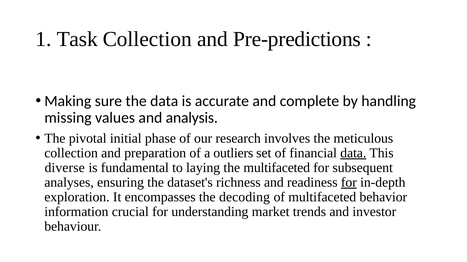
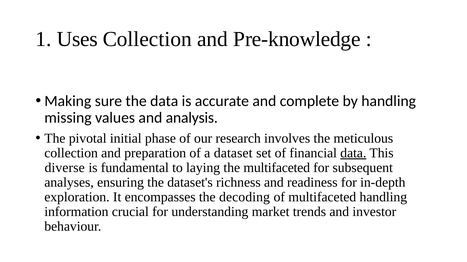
Task: Task -> Uses (77, 39)
Pre-predictions: Pre-predictions -> Pre-knowledge (297, 39)
outliers: outliers -> dataset (233, 153)
for underline: present -> none (349, 183)
multifaceted behavior: behavior -> handling (383, 198)
